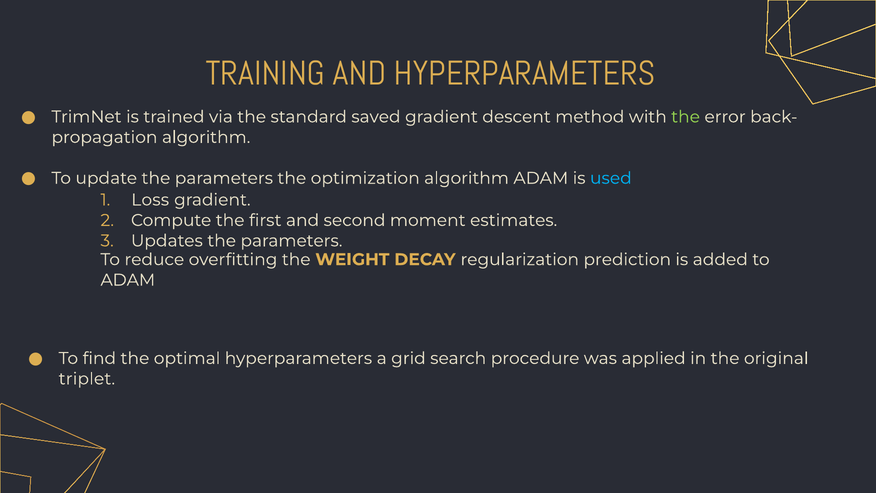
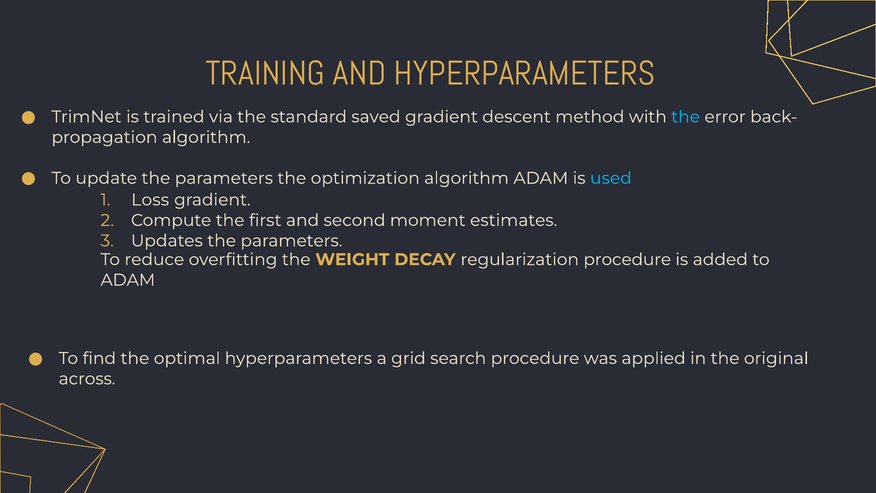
the colour: light green -> light blue (686, 117)
regularization prediction: prediction -> procedure (627, 259)
triplet: triplet -> across (87, 379)
